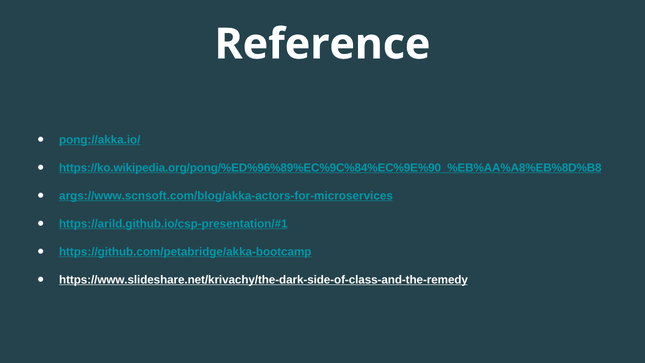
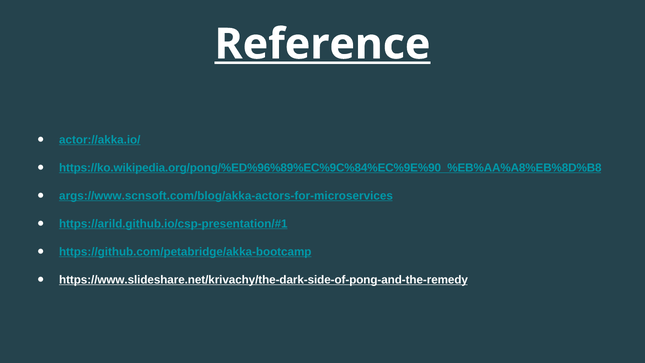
Reference underline: none -> present (322, 44)
pong://akka.io/: pong://akka.io/ -> actor://akka.io/ (100, 140)
https://www.slideshare.net/krivachy/the-dark-side-of-class-and-the-remedy: https://www.slideshare.net/krivachy/the-dark-side-of-class-and-the-remedy -> https://www.slideshare.net/krivachy/the-dark-side-of-pong-and-the-remedy (264, 280)
